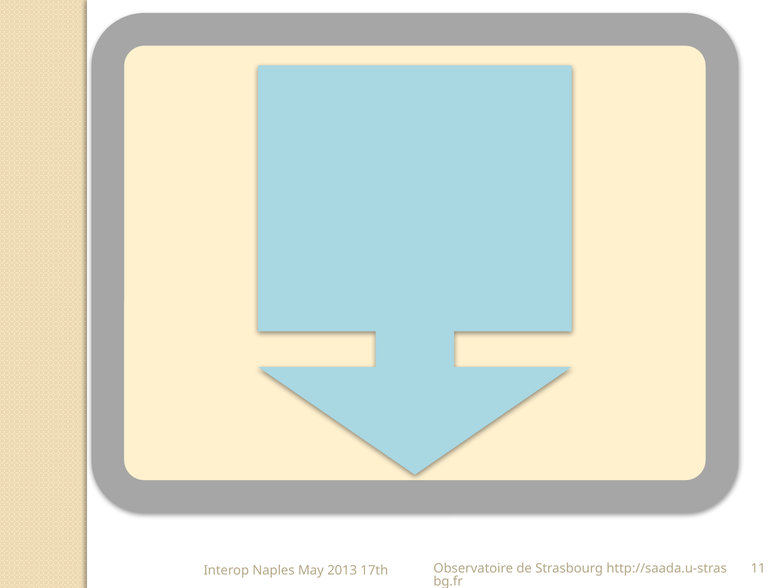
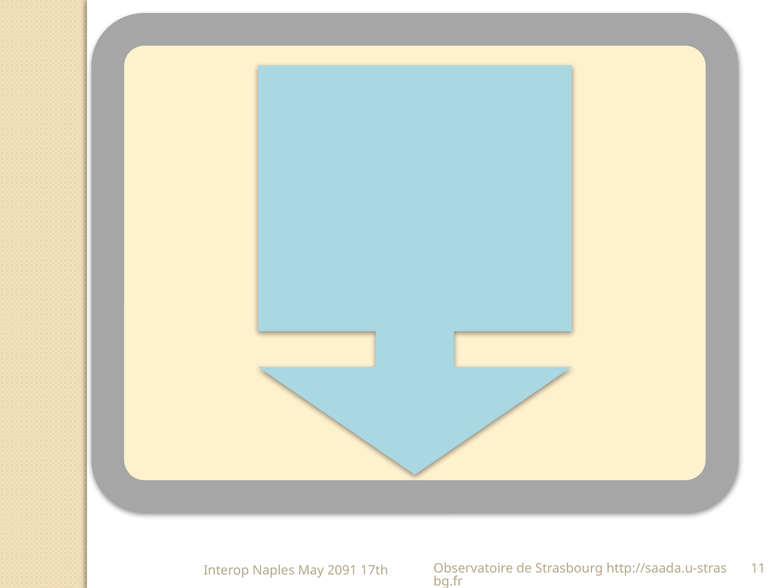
2013: 2013 -> 2091 (342, 571)
